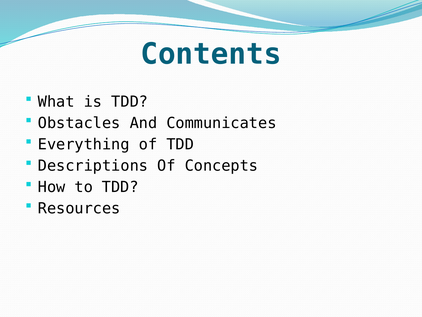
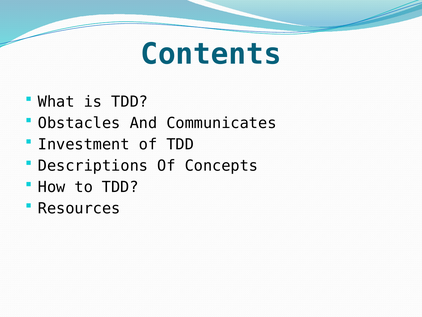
Everything: Everything -> Investment (84, 144)
